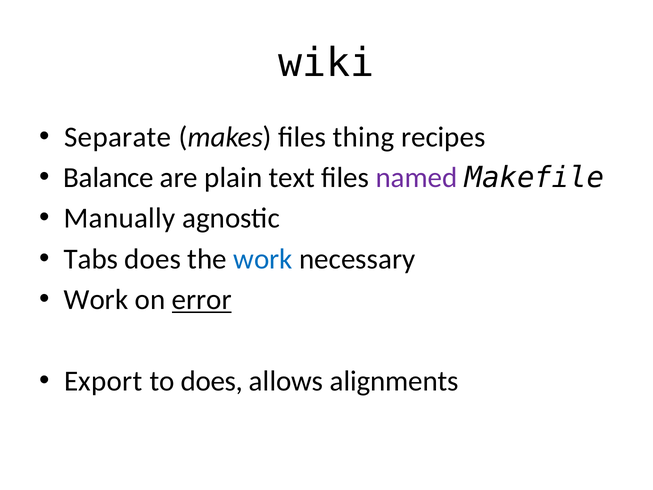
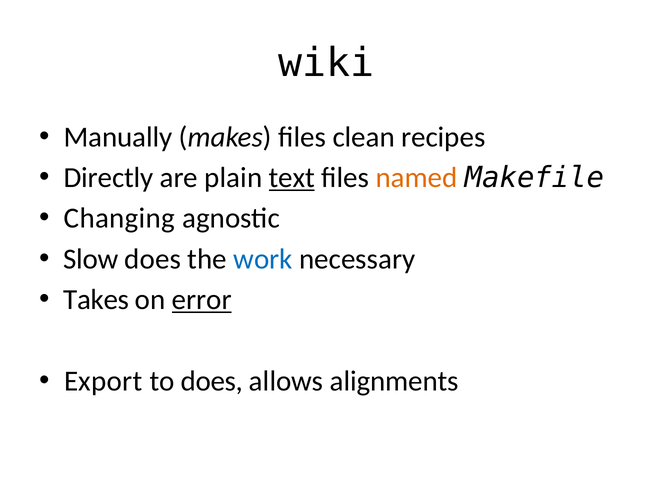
Separate: Separate -> Manually (118, 137)
thing: thing -> clean (364, 137)
Balance: Balance -> Directly (109, 178)
text underline: none -> present (292, 178)
named colour: purple -> orange (417, 178)
Manually: Manually -> Changing (120, 218)
Tabs: Tabs -> Slow (91, 259)
Work: Work -> Takes (96, 300)
